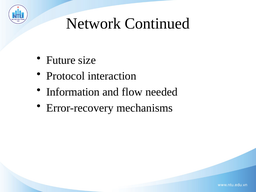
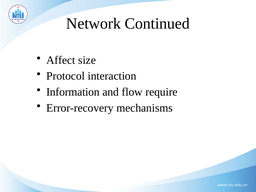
Future: Future -> Affect (61, 60)
needed: needed -> require (162, 92)
